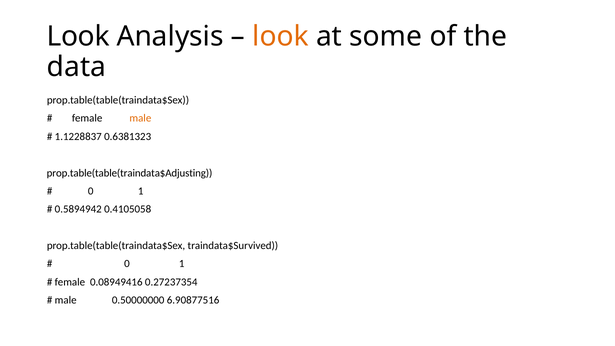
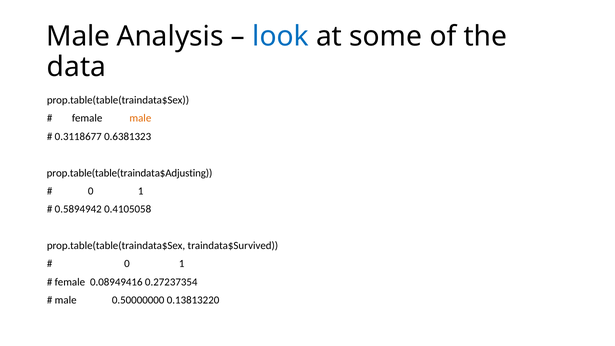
Look: Look -> Male (78, 36)
look colour: orange -> blue (281, 36)
1.1228837: 1.1228837 -> 0.3118677 (78, 137)
6.90877516: 6.90877516 -> 0.13813220 (193, 300)
